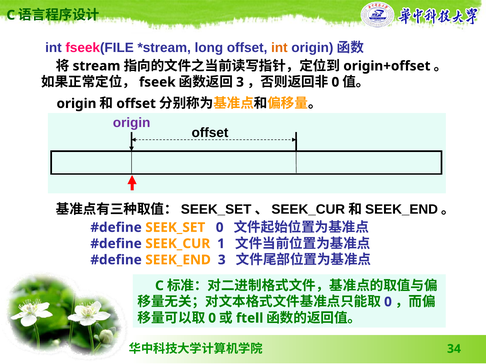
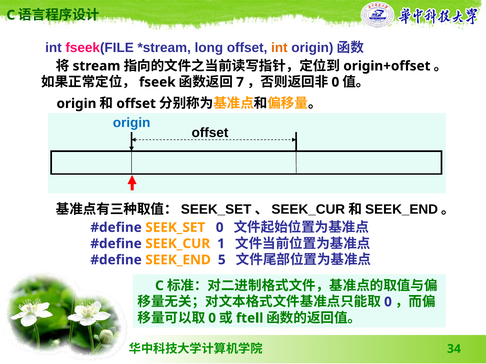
3: 3 -> 7 (240, 82)
origin colour: purple -> blue (132, 123)
SEEK_END 3: 3 -> 5 (222, 260)
